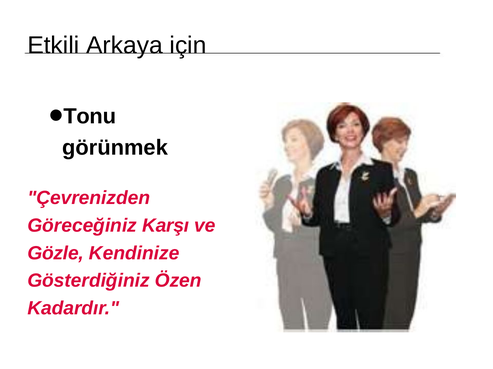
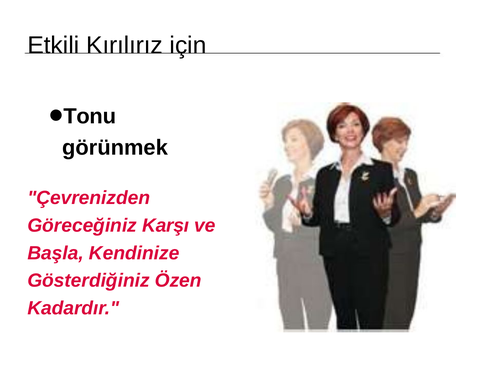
Arkaya: Arkaya -> Kırılırız (125, 46)
Gözle: Gözle -> Başla (56, 254)
